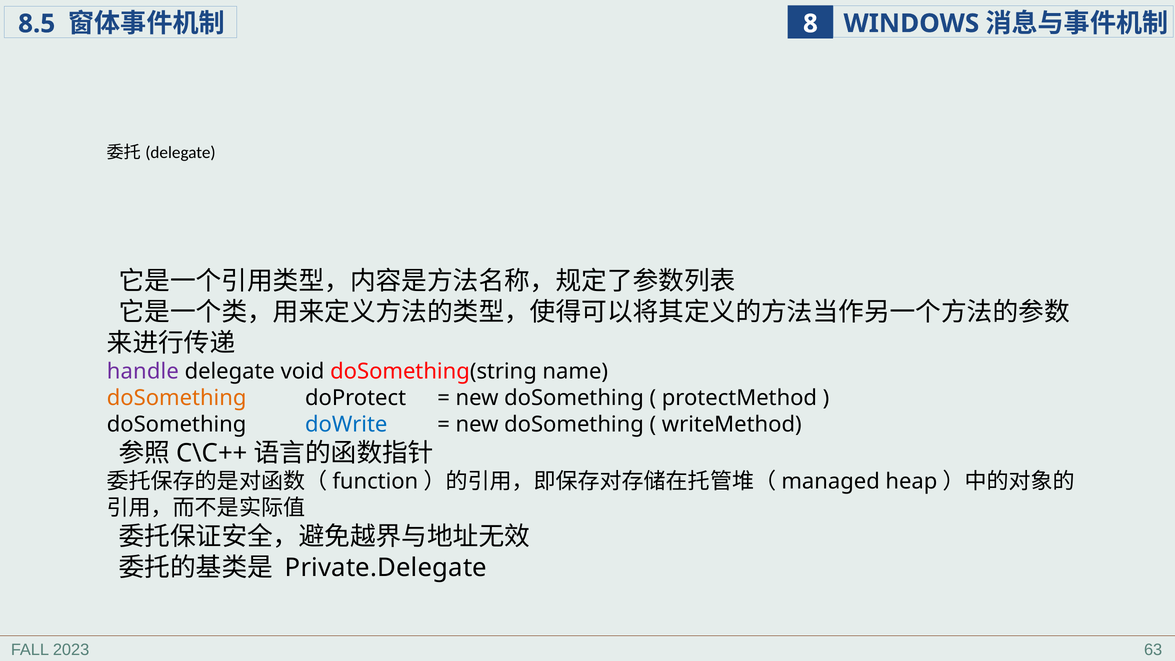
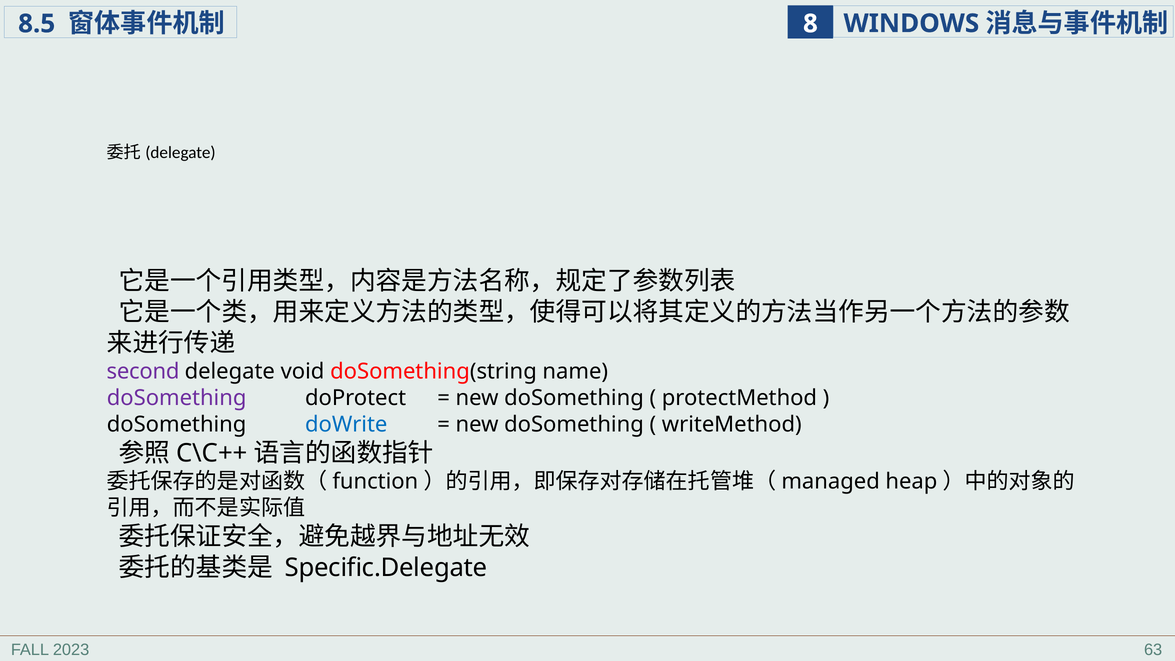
handle: handle -> second (143, 371)
doSomething colour: orange -> purple (177, 398)
Private.Delegate: Private.Delegate -> Specific.Delegate (386, 568)
